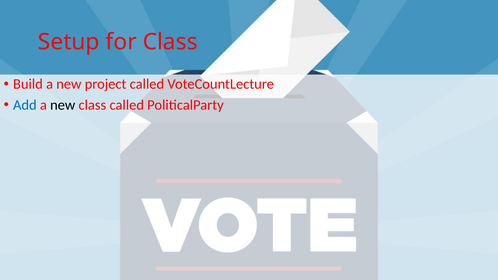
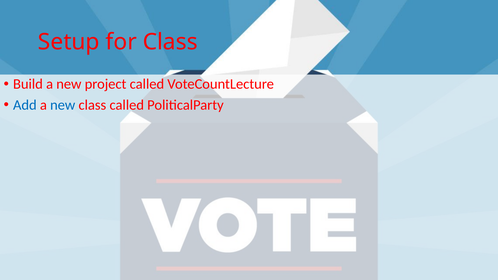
new colour: black -> blue (63, 105)
